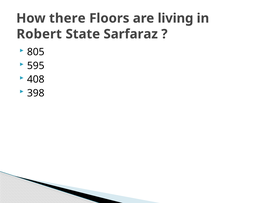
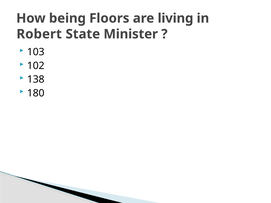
there: there -> being (67, 18)
Sarfaraz: Sarfaraz -> Minister (131, 34)
805: 805 -> 103 (36, 52)
595: 595 -> 102 (36, 66)
408: 408 -> 138 (36, 79)
398: 398 -> 180 (36, 93)
